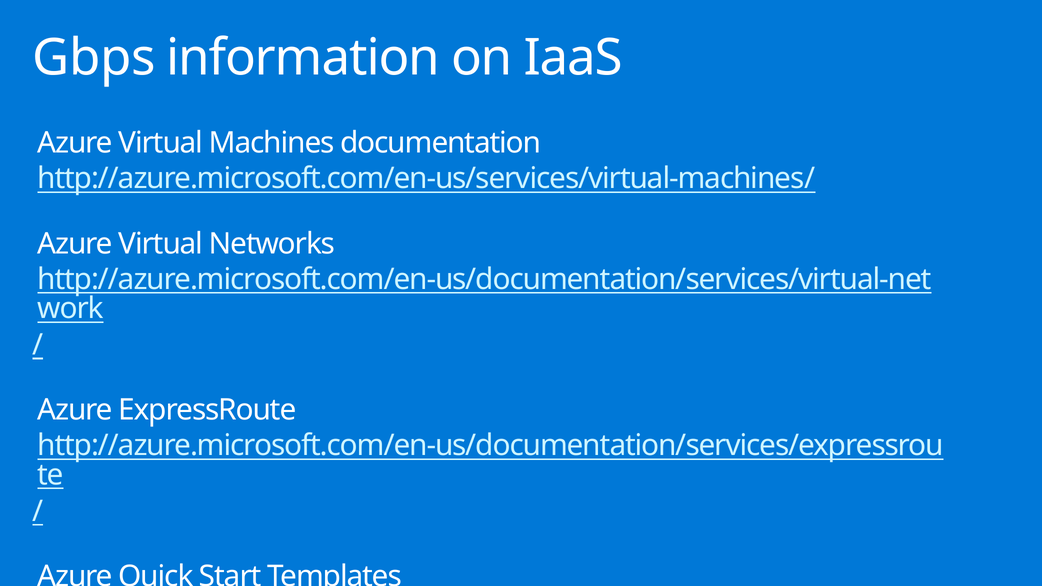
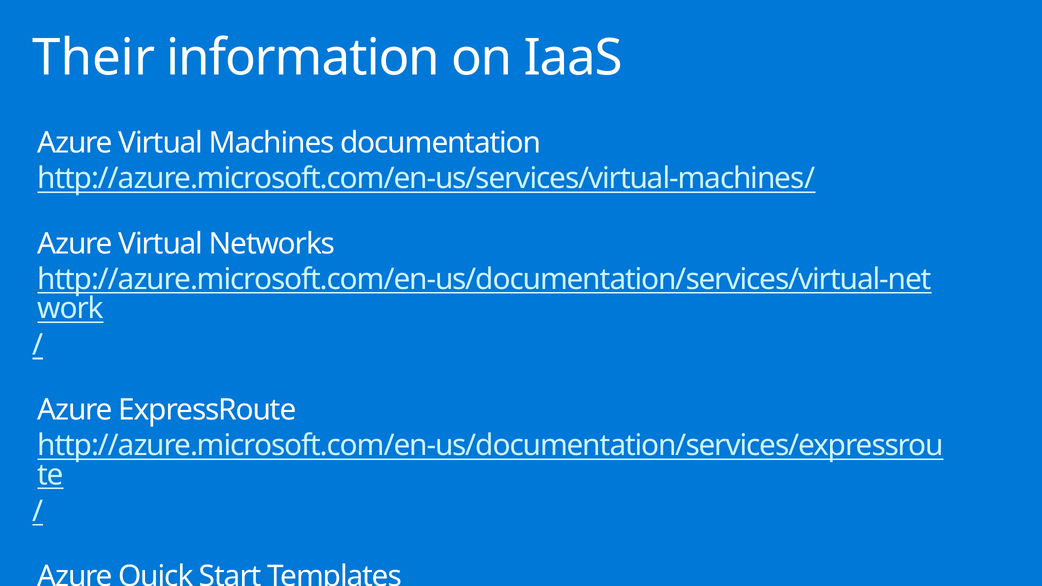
Gbps: Gbps -> Their (94, 58)
